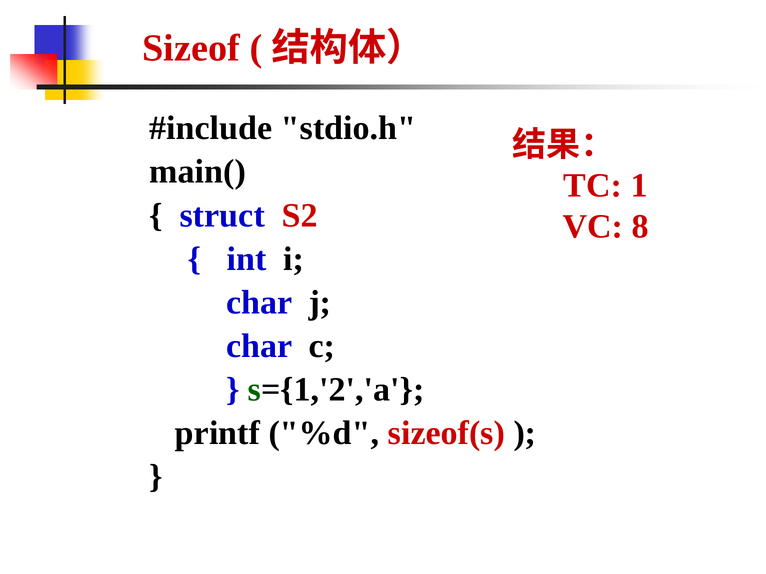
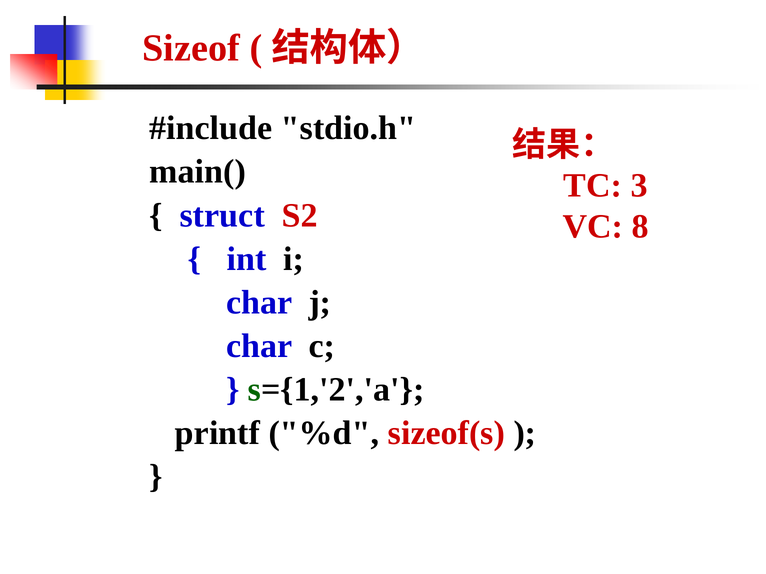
1: 1 -> 3 (639, 186)
